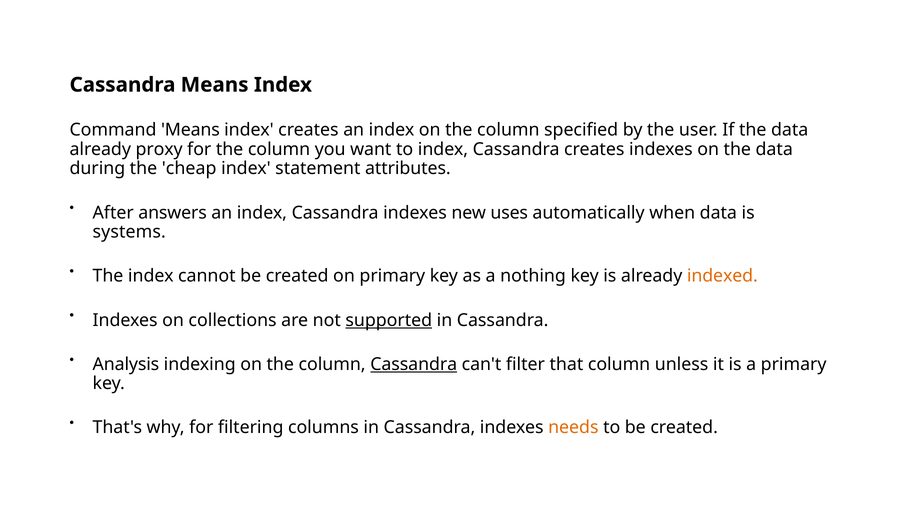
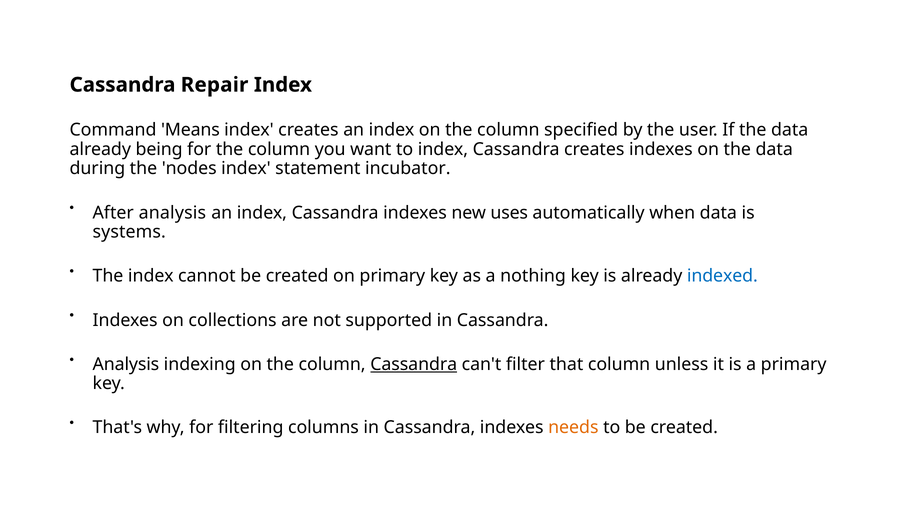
Cassandra Means: Means -> Repair (215, 85)
proxy: proxy -> being (159, 149)
cheap: cheap -> nodes (189, 168)
attributes: attributes -> incubator (408, 168)
After answers: answers -> analysis (172, 213)
indexed colour: orange -> blue (722, 276)
supported underline: present -> none (389, 320)
